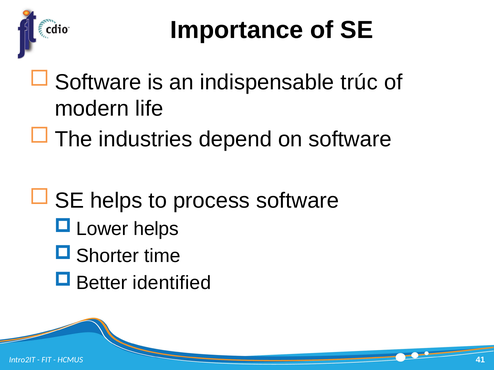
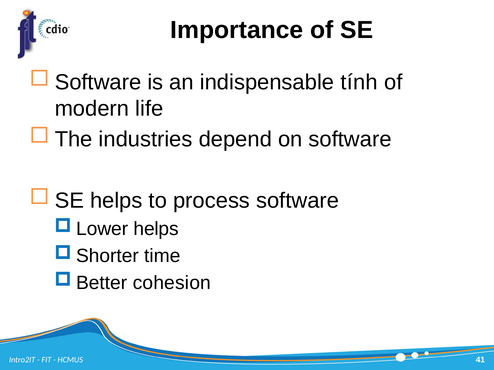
trúc: trúc -> tính (359, 82)
identified: identified -> cohesion (172, 283)
